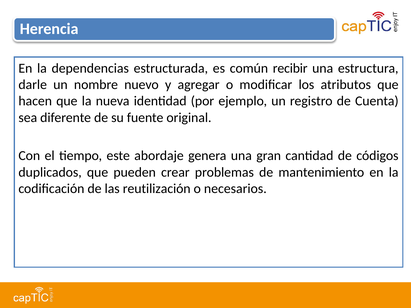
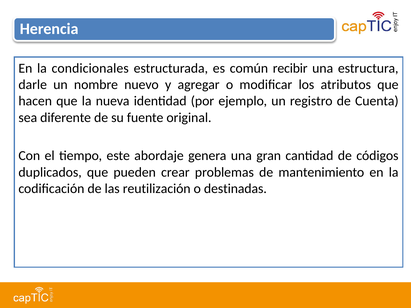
dependencias: dependencias -> condicionales (90, 68)
necesarios: necesarios -> destinadas (235, 189)
